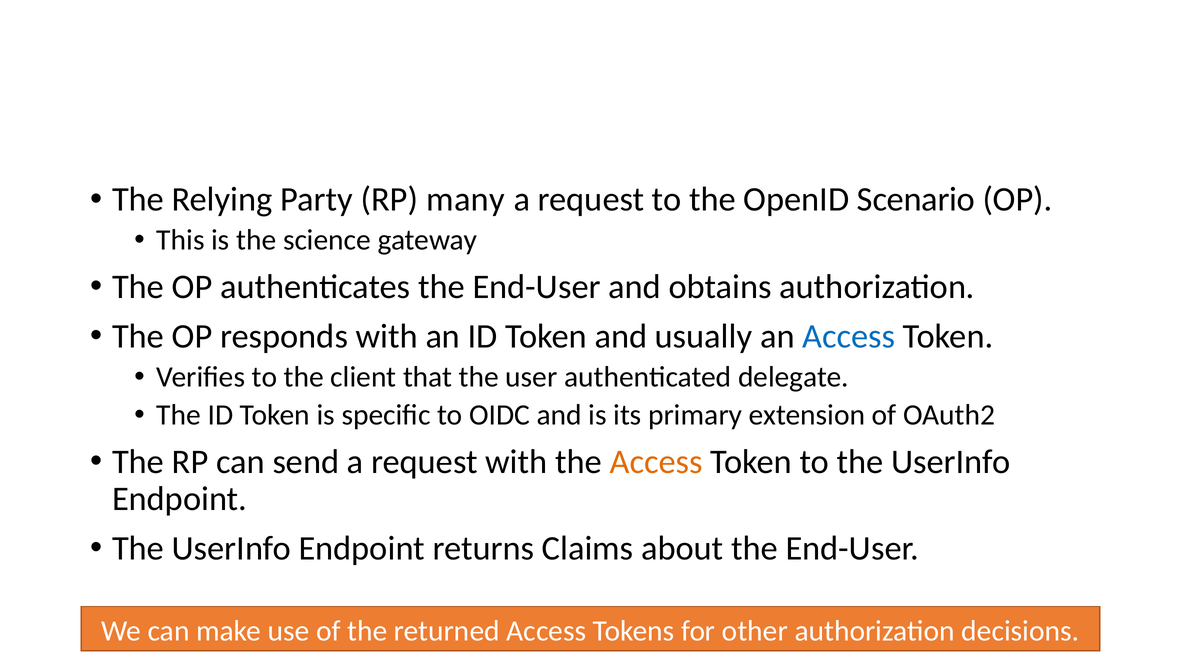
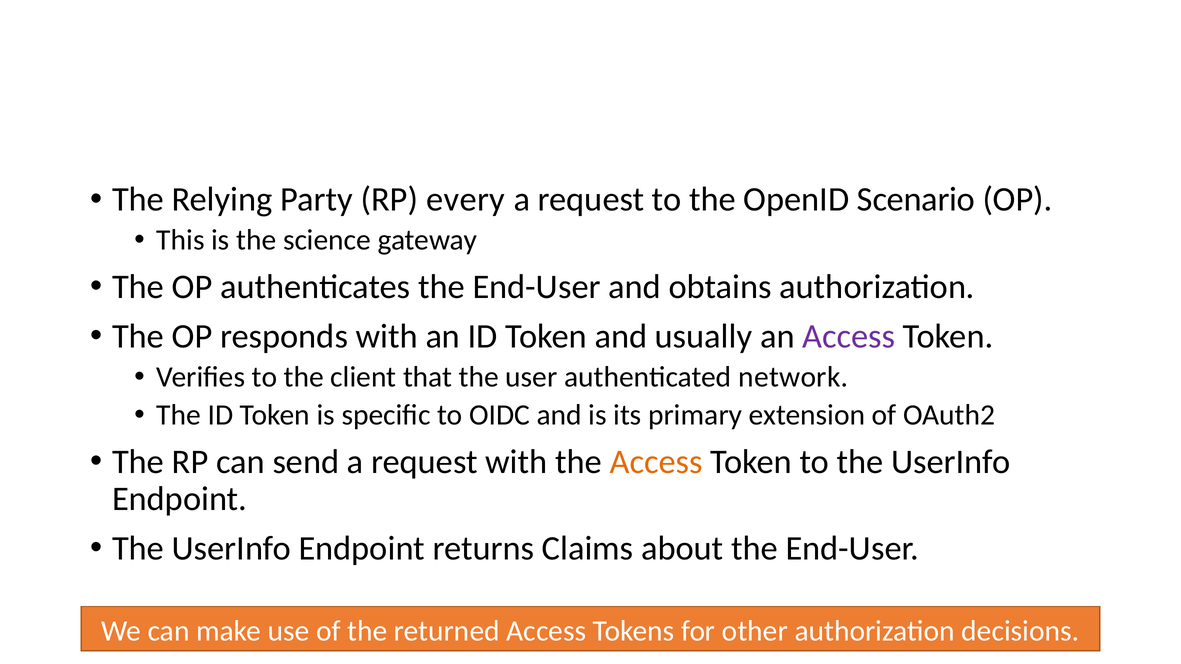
many: many -> every (466, 200)
Access colour: blue -> purple (849, 337)
delegate: delegate -> network (793, 377)
